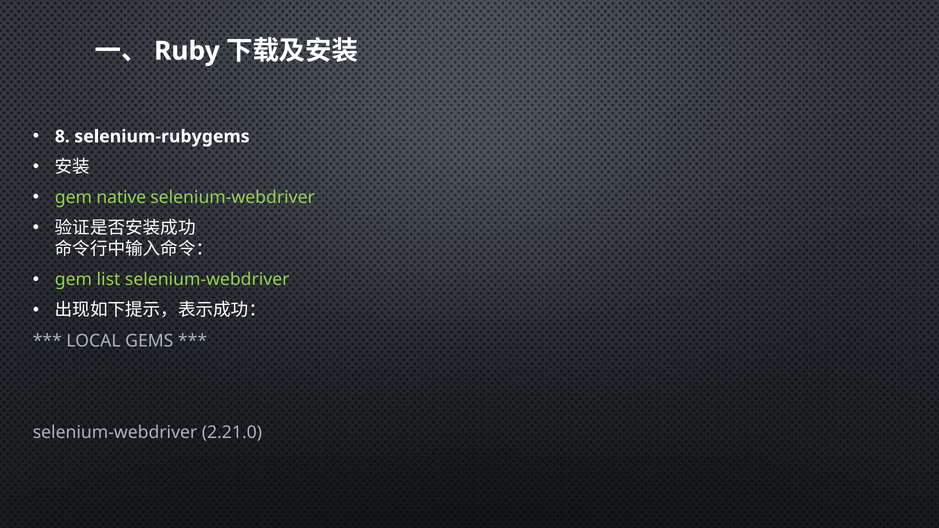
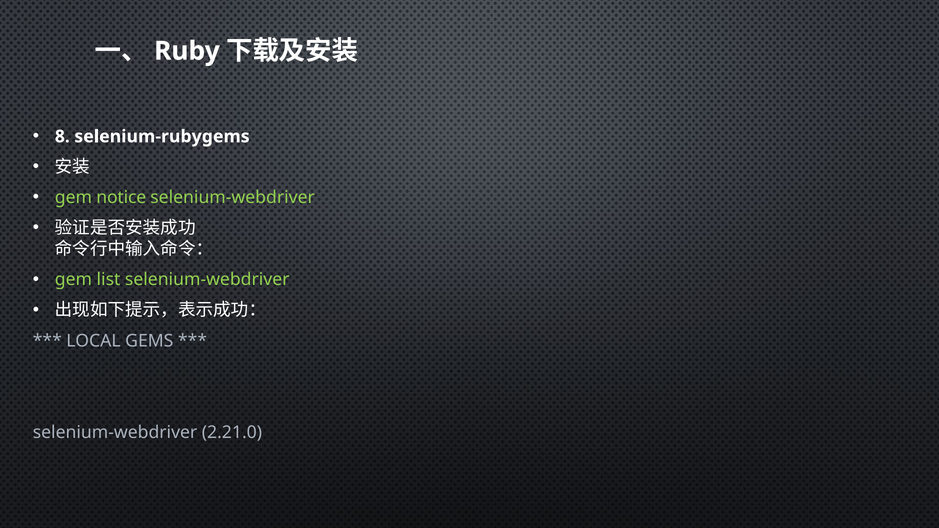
native: native -> notice (121, 198)
